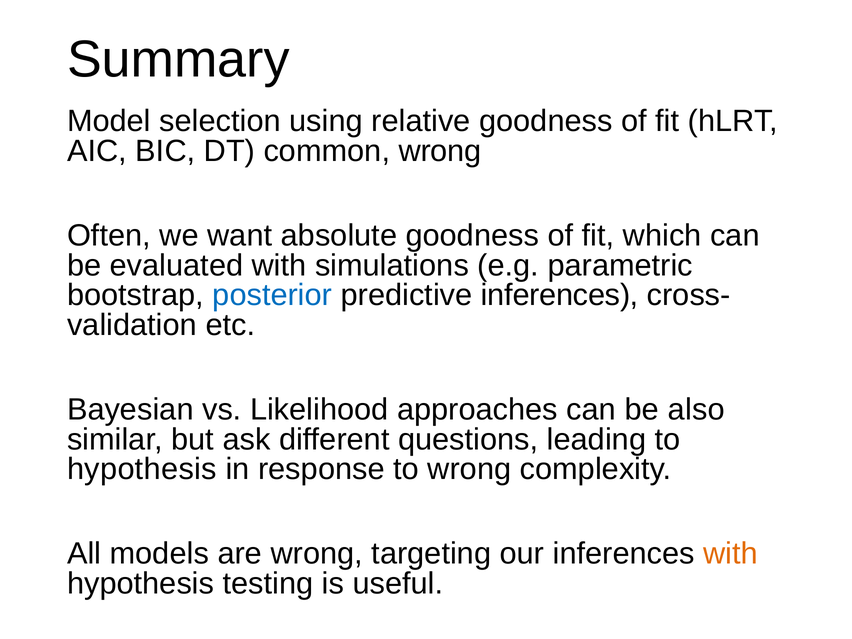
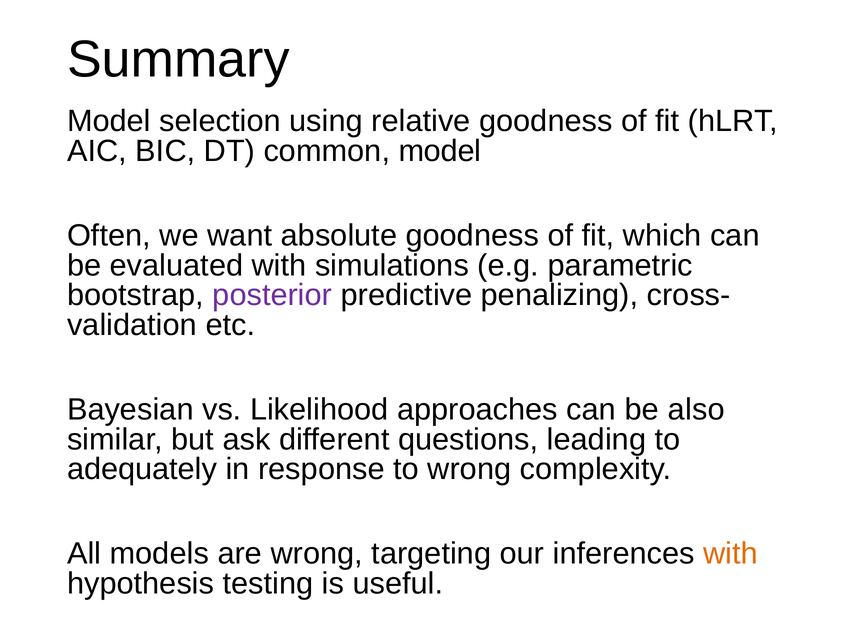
common wrong: wrong -> model (440, 151)
posterior colour: blue -> purple (272, 295)
predictive inferences: inferences -> penalizing (560, 295)
hypothesis: hypothesis -> adequately (142, 469)
